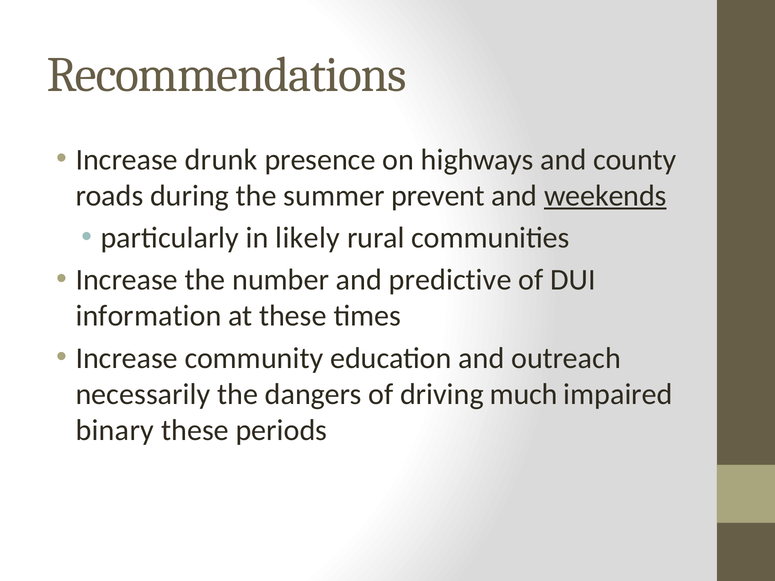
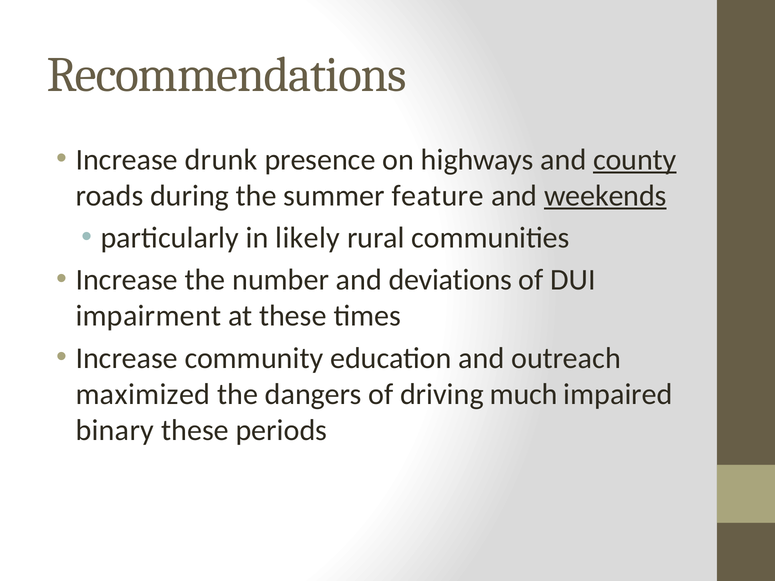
county underline: none -> present (635, 160)
prevent: prevent -> feature (438, 196)
predictive: predictive -> deviations (450, 280)
information: information -> impairment (148, 316)
necessarily: necessarily -> maximized (143, 394)
